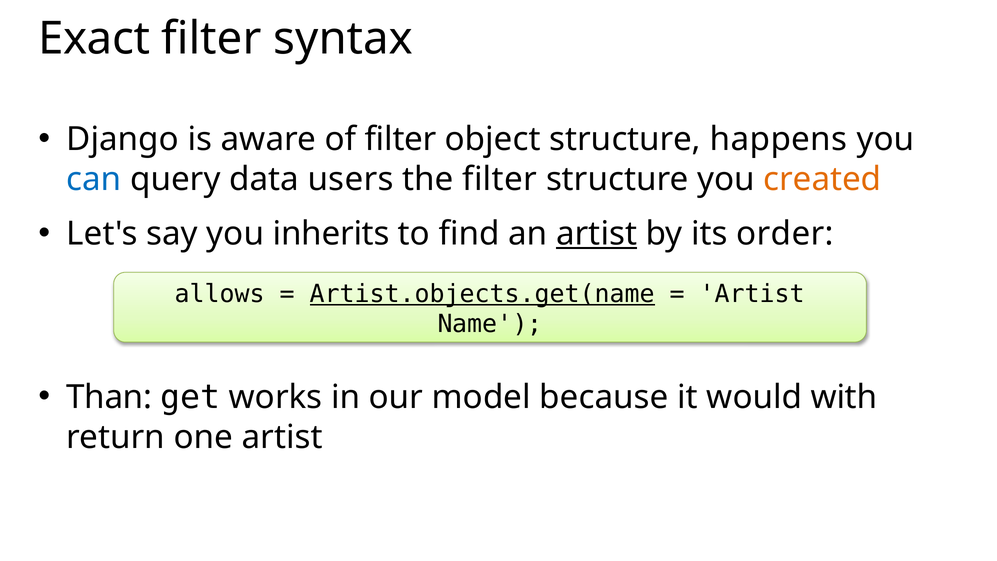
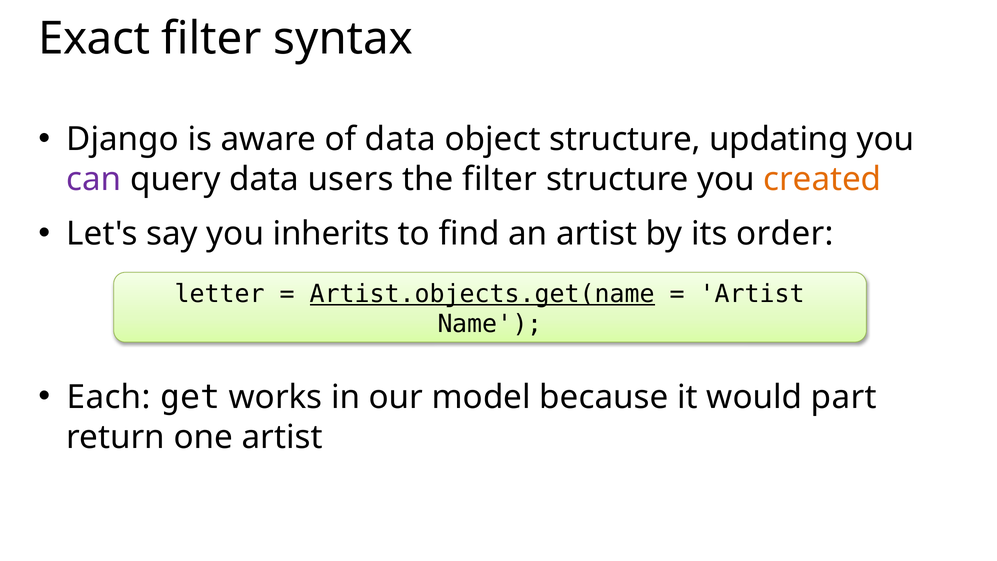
of filter: filter -> data (400, 139)
happens: happens -> updating (779, 139)
can colour: blue -> purple (94, 179)
artist underline: present -> none (597, 234)
allows: allows -> letter (220, 294)
Than: Than -> Each (109, 397)
with: with -> part (844, 397)
